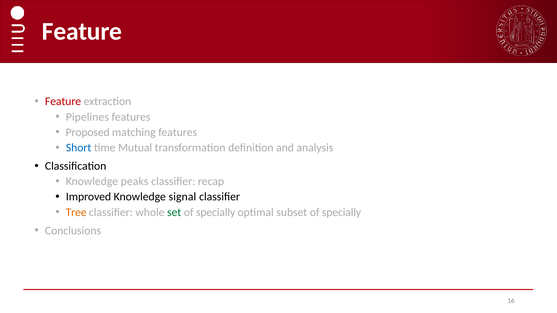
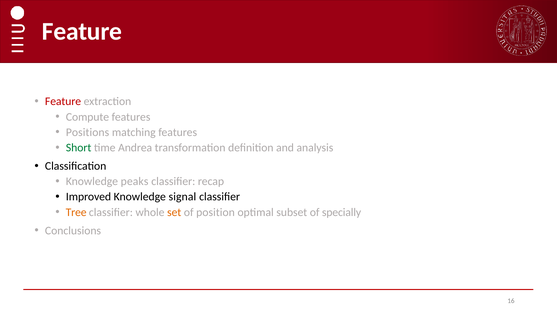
Pipelines: Pipelines -> Compute (87, 117)
Proposed: Proposed -> Positions (88, 132)
Short colour: blue -> green (79, 148)
Mutual: Mutual -> Andrea (135, 148)
set colour: green -> orange (174, 212)
specially: specially -> position (216, 212)
